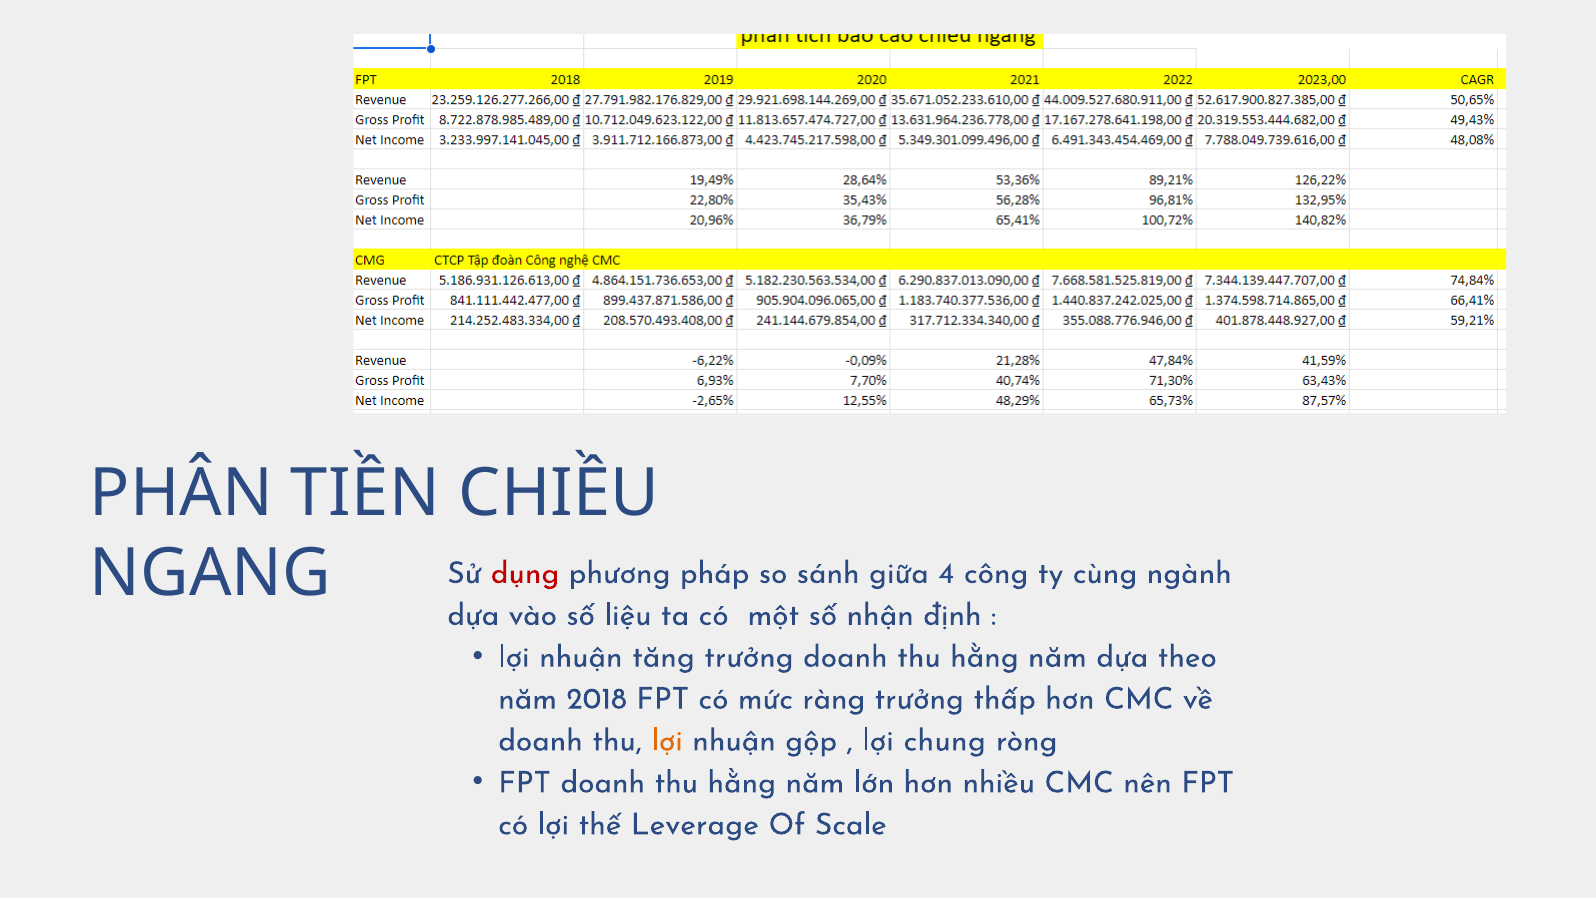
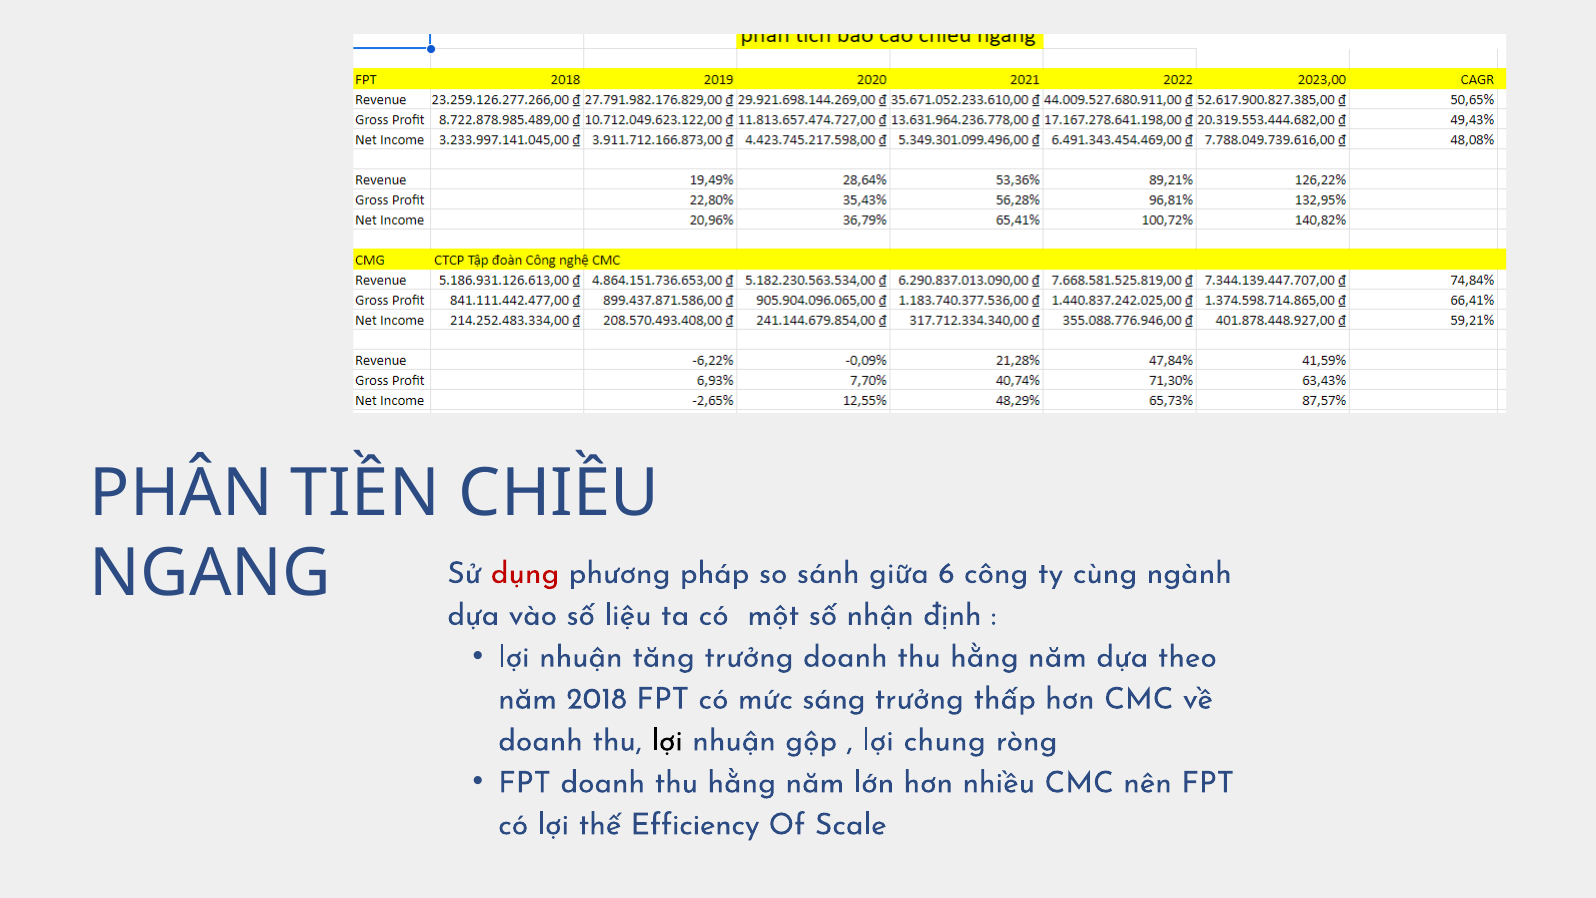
4: 4 -> 6 (946, 573)
ràng: ràng -> sáng (834, 699)
lợi colour: orange -> black (667, 740)
Leverage: Leverage -> Efficiency (695, 824)
